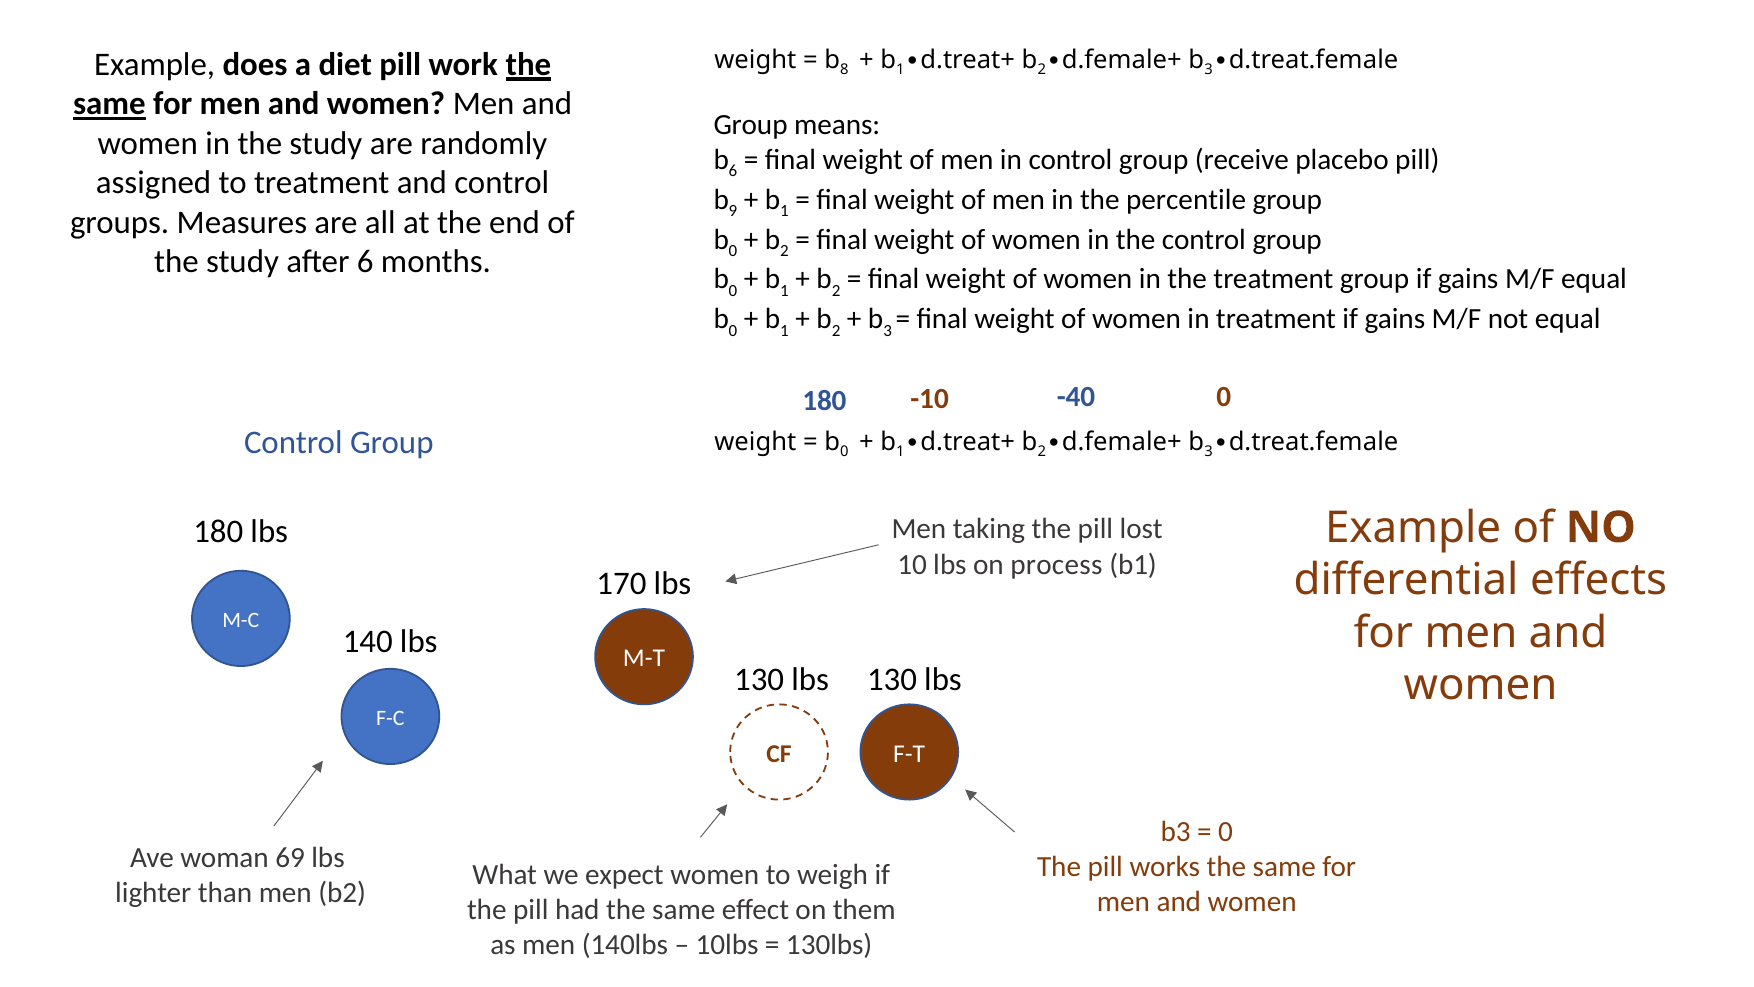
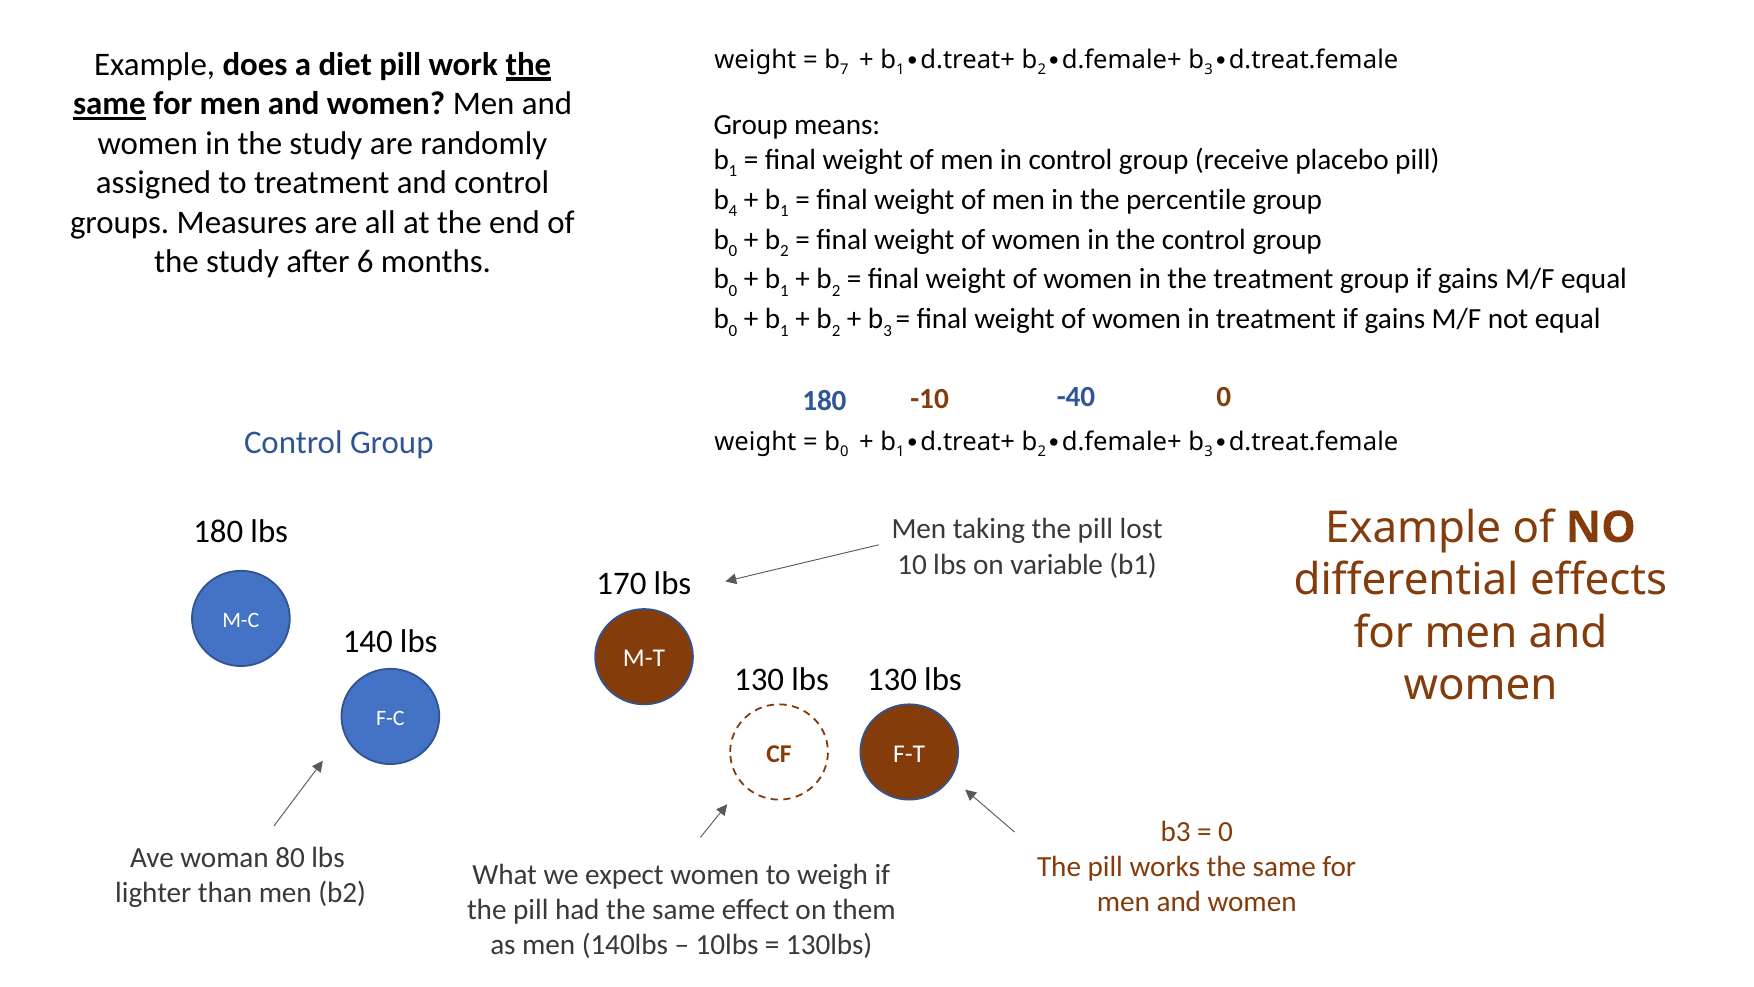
8: 8 -> 7 (844, 70)
6: 6 -> 1 (733, 171)
9: 9 -> 4 (733, 211)
process: process -> variable (1057, 564)
69: 69 -> 80 (290, 858)
